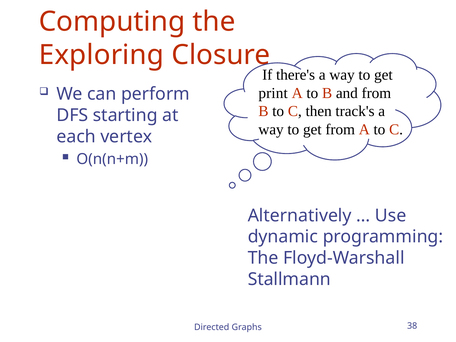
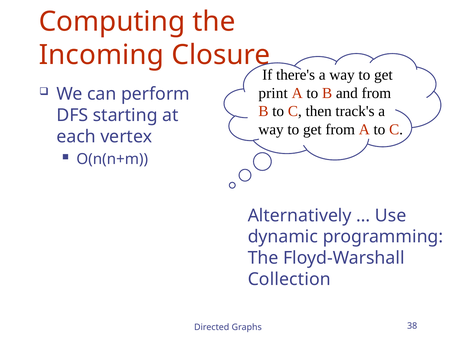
Exploring: Exploring -> Incoming (101, 55)
Stallmann: Stallmann -> Collection (289, 279)
